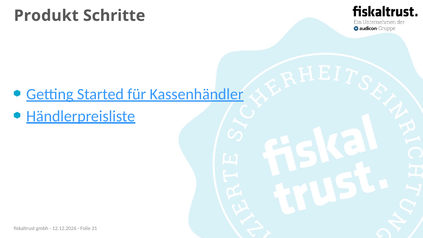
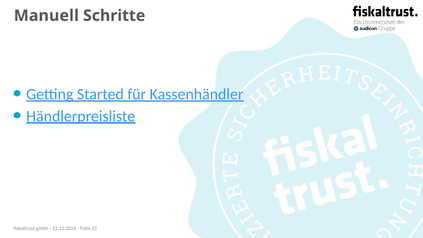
Produkt: Produkt -> Manuell (46, 16)
